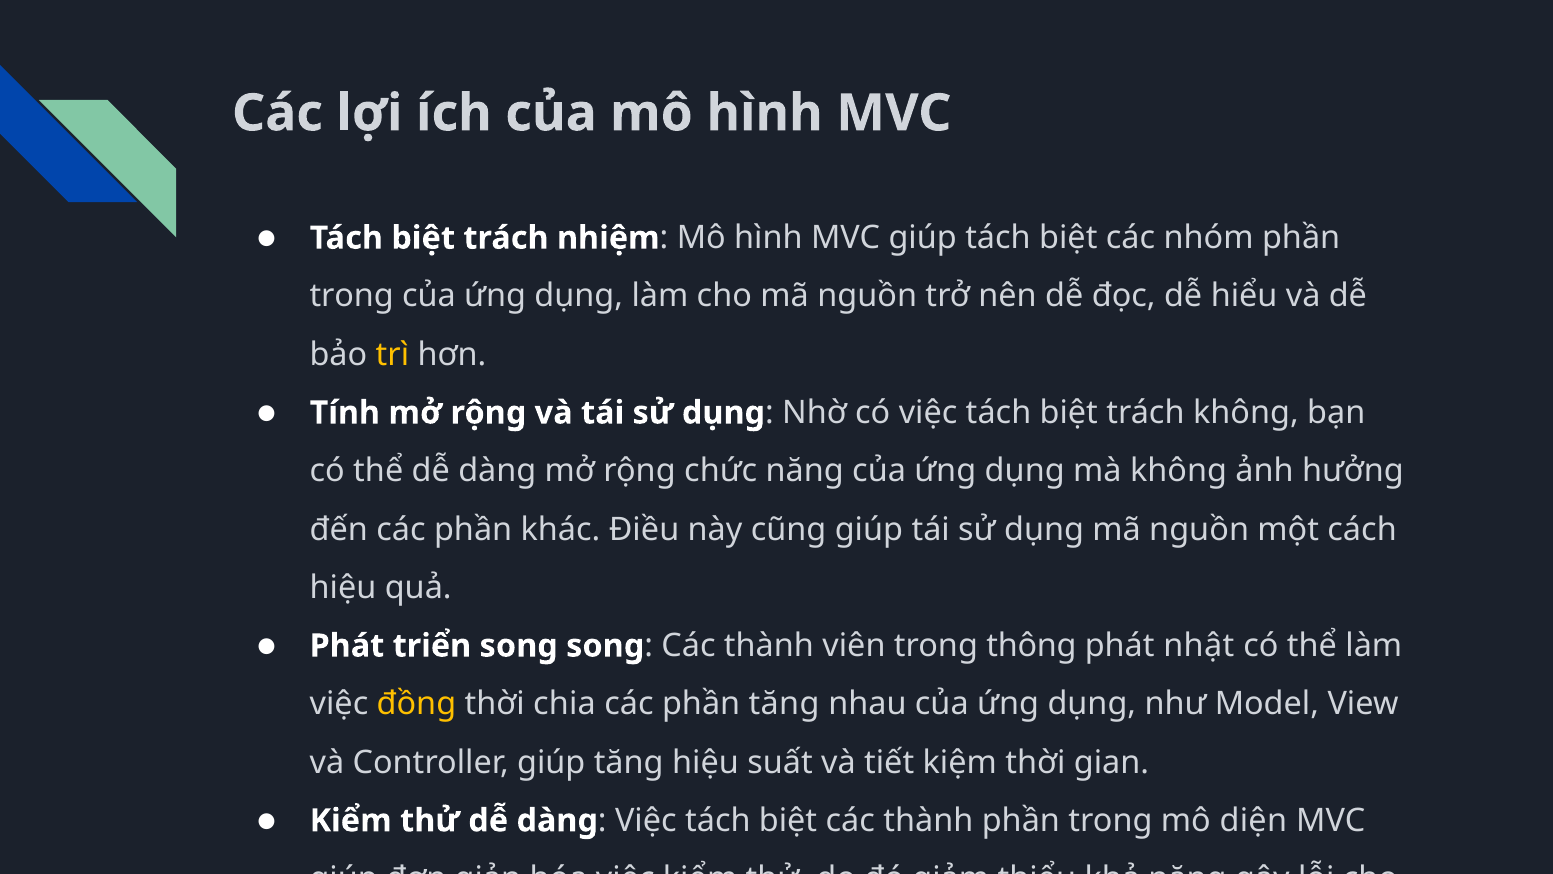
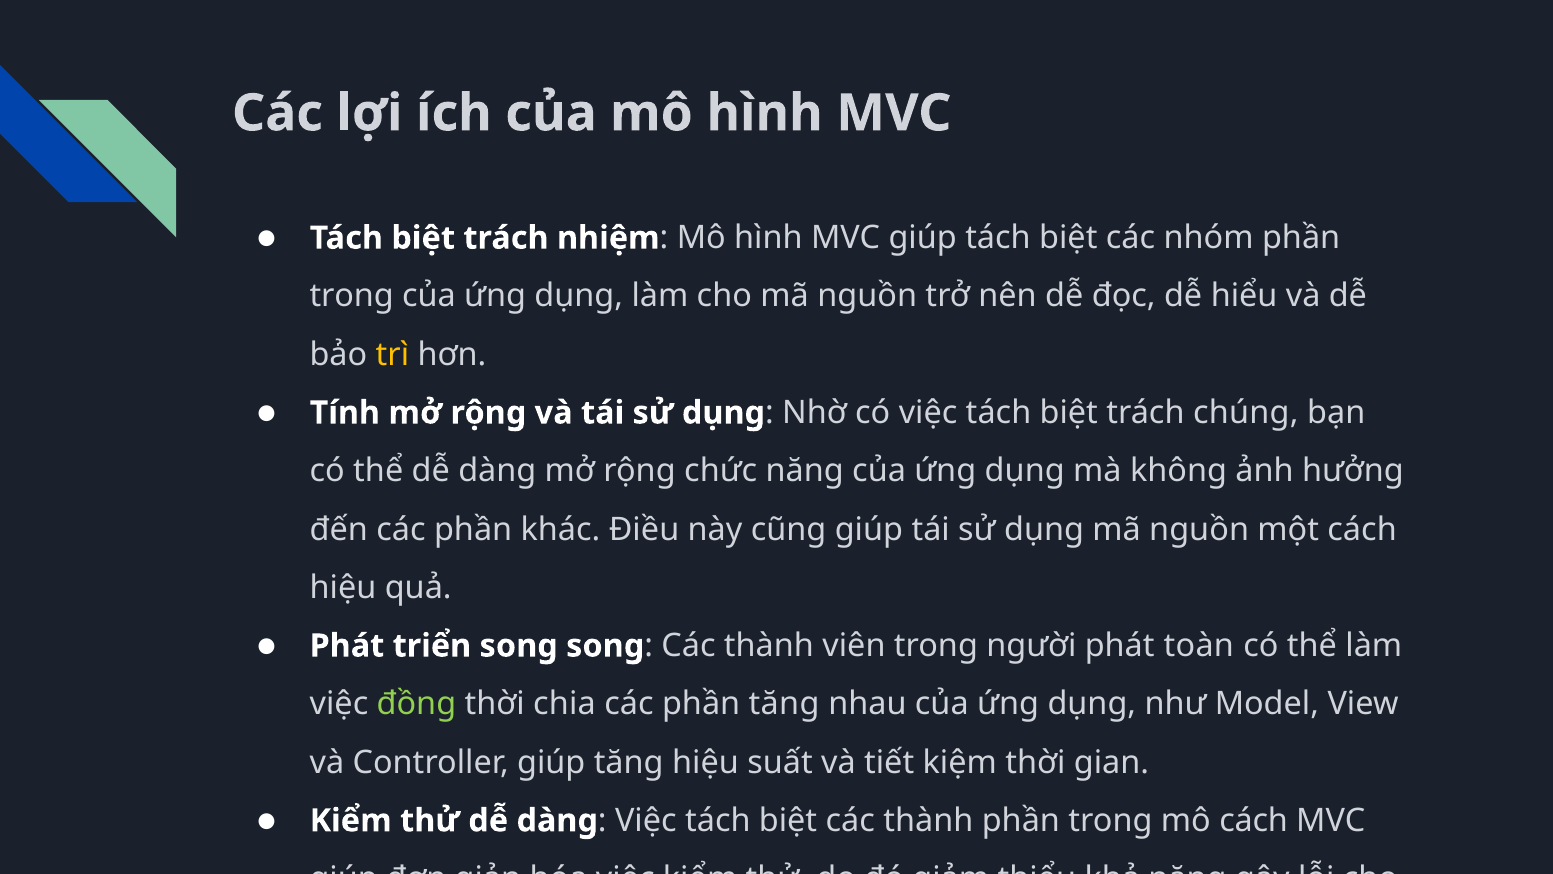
trách không: không -> chúng (1246, 413)
thông: thông -> người (1031, 646)
phát nhật: nhật -> toàn (1199, 646)
đồng colour: yellow -> light green (416, 704)
mô diện: diện -> cách (1254, 820)
